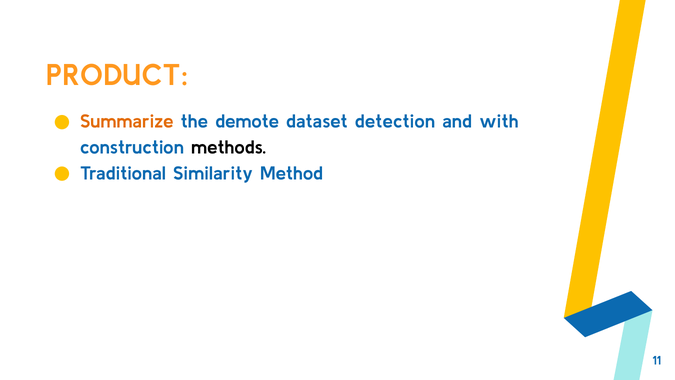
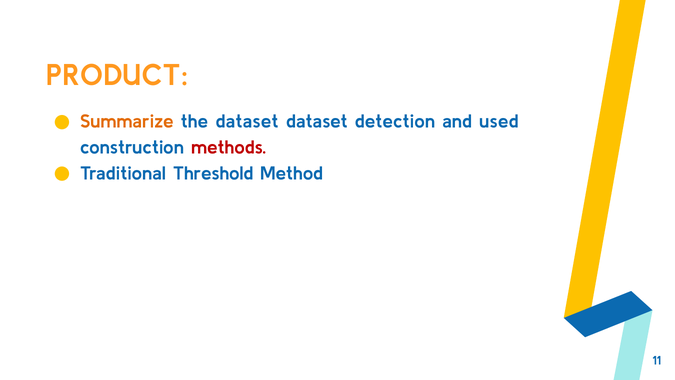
the demote: demote -> dataset (247, 122)
with: with -> used (499, 122)
methods colour: black -> red (229, 147)
Similarity: Similarity -> Threshold (213, 173)
